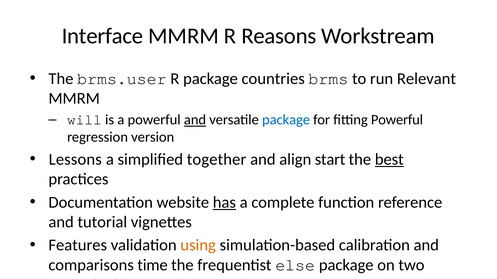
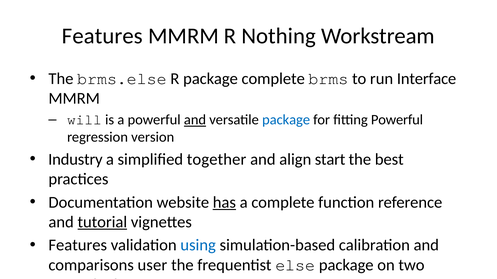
Interface: Interface -> Features (102, 36)
Reasons: Reasons -> Nothing (279, 36)
brms.user: brms.user -> brms.else (122, 79)
package countries: countries -> complete (273, 79)
Relevant: Relevant -> Interface (427, 79)
Lessons: Lessons -> Industry (75, 160)
best underline: present -> none (389, 160)
tutorial underline: none -> present (102, 223)
using colour: orange -> blue (198, 246)
time: time -> user (152, 266)
